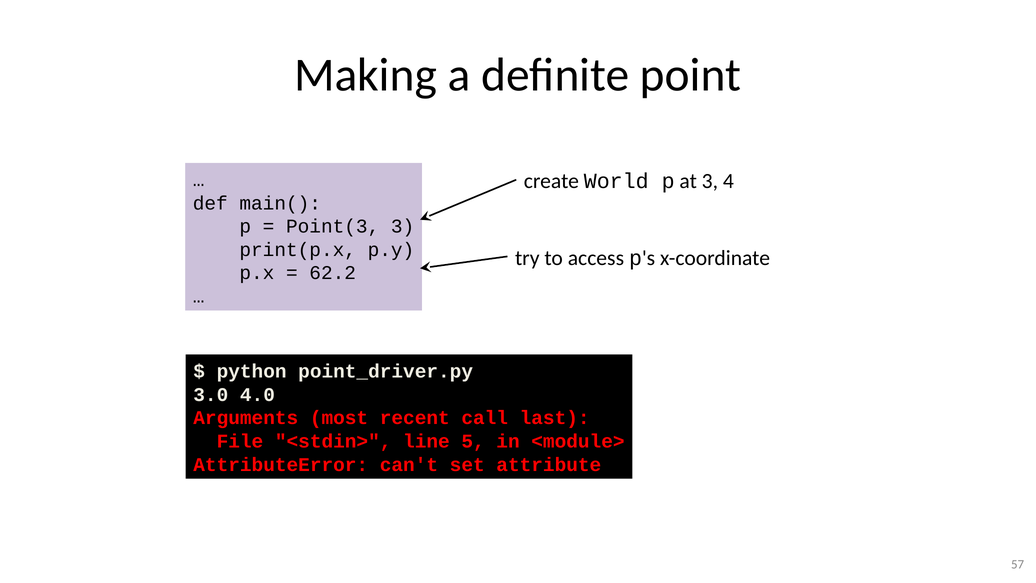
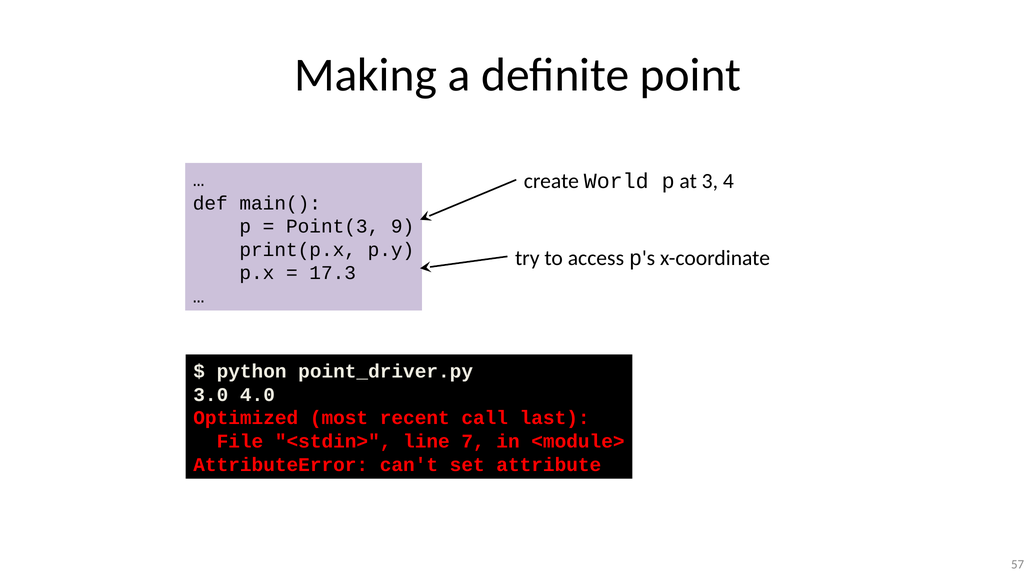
Point(3 3: 3 -> 9 (403, 226)
62.2: 62.2 -> 17.3 (333, 273)
Arguments: Arguments -> Optimized (246, 418)
5: 5 -> 7 (473, 441)
